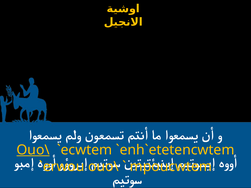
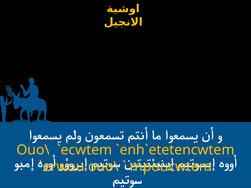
Ouo\ underline: present -> none (33, 150)
